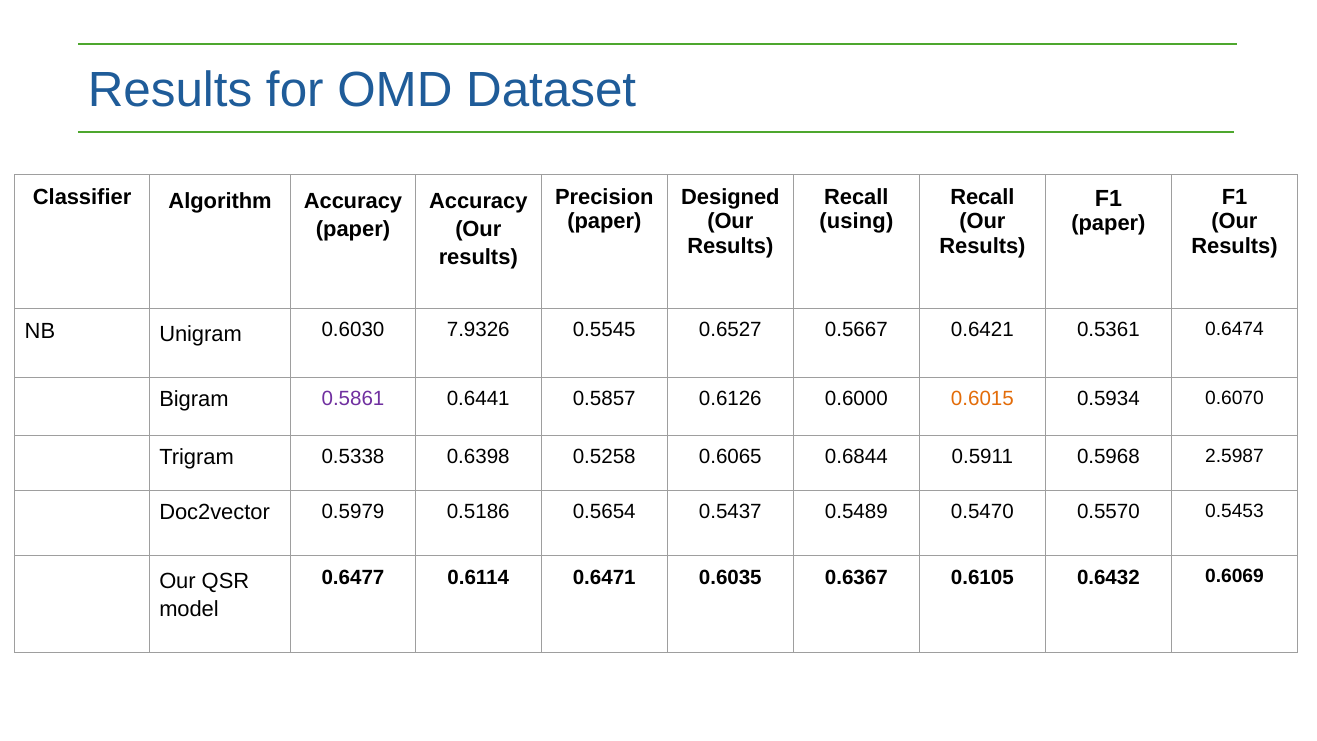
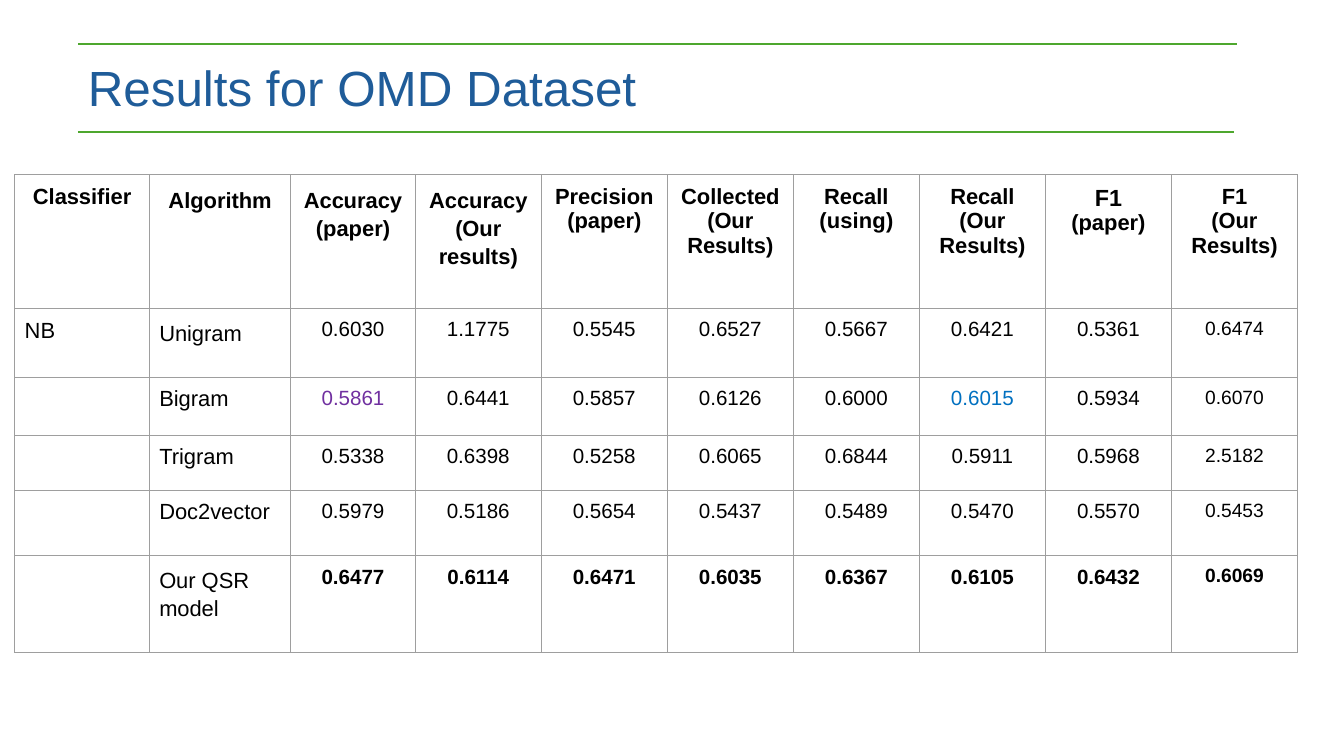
Designed: Designed -> Collected (730, 197)
7.9326: 7.9326 -> 1.1775 (478, 330)
0.6015 colour: orange -> blue (982, 399)
2.5987: 2.5987 -> 2.5182 (1234, 456)
